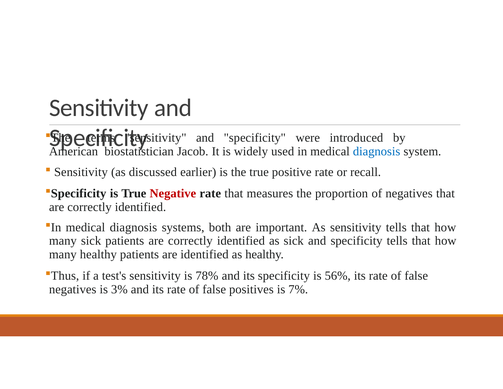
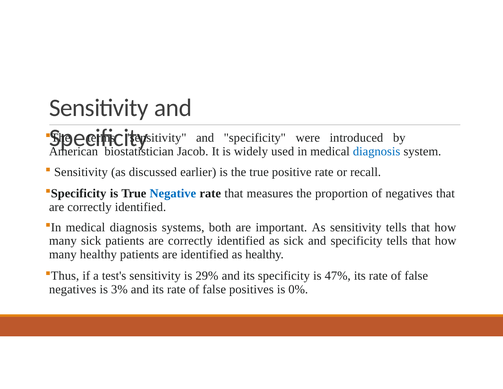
Negative colour: red -> blue (173, 193)
78%: 78% -> 29% (207, 275)
56%: 56% -> 47% (338, 275)
7%: 7% -> 0% (298, 289)
